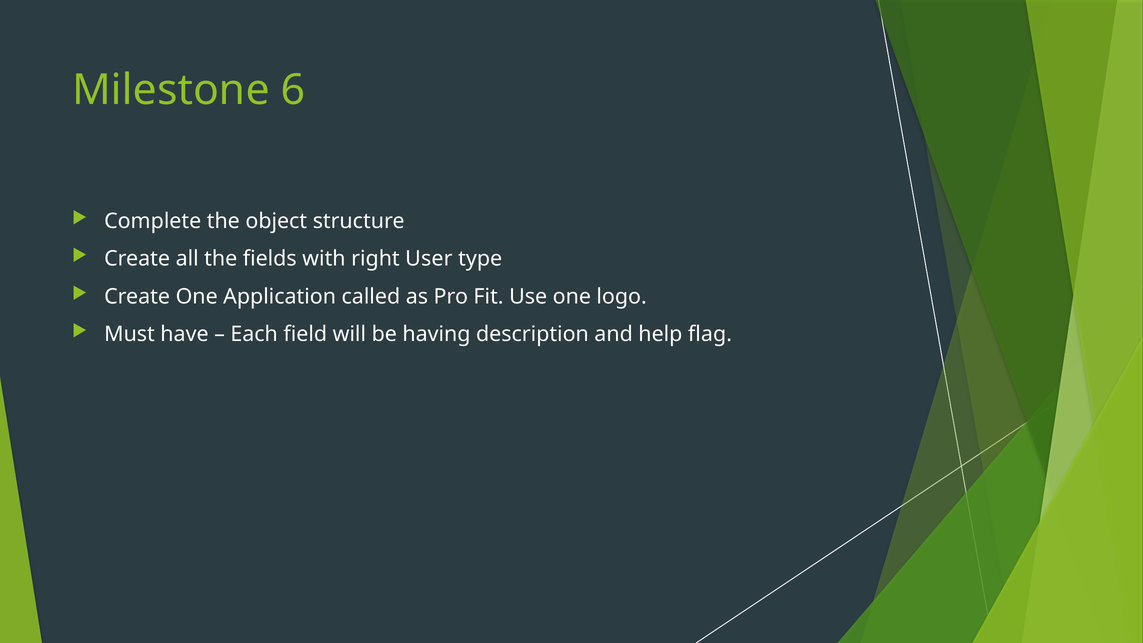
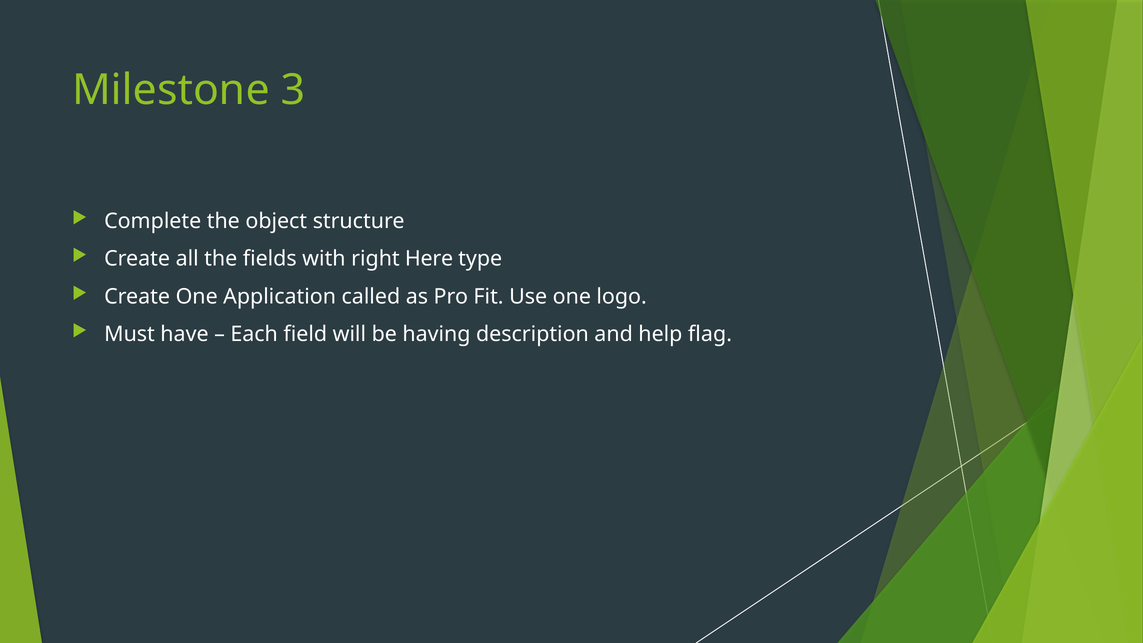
6: 6 -> 3 (293, 90)
User: User -> Here (429, 259)
